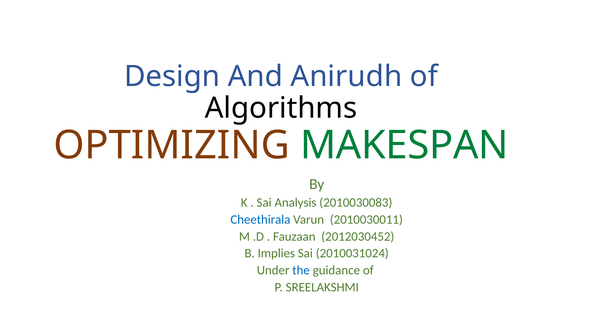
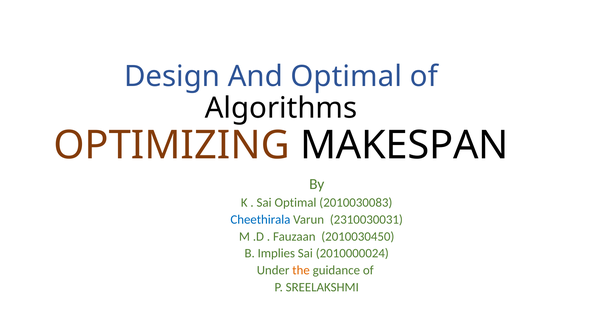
And Anirudh: Anirudh -> Optimal (346, 76)
MAKESPAN colour: green -> black (404, 146)
Sai Analysis: Analysis -> Optimal (295, 203)
2010030011: 2010030011 -> 2310030031 (366, 220)
2012030452: 2012030452 -> 2010030450 (358, 237)
2010031024: 2010031024 -> 2010000024 (352, 254)
the colour: blue -> orange (301, 271)
